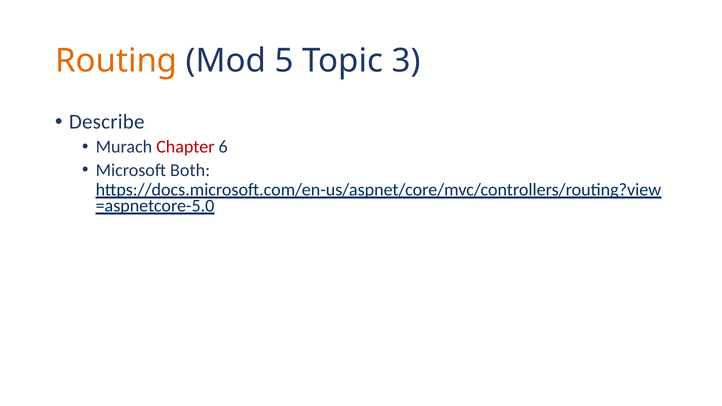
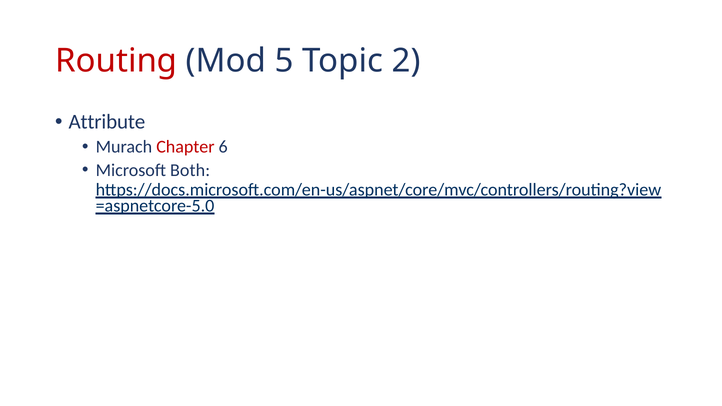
Routing colour: orange -> red (116, 61)
3: 3 -> 2 (406, 61)
Describe: Describe -> Attribute (107, 122)
